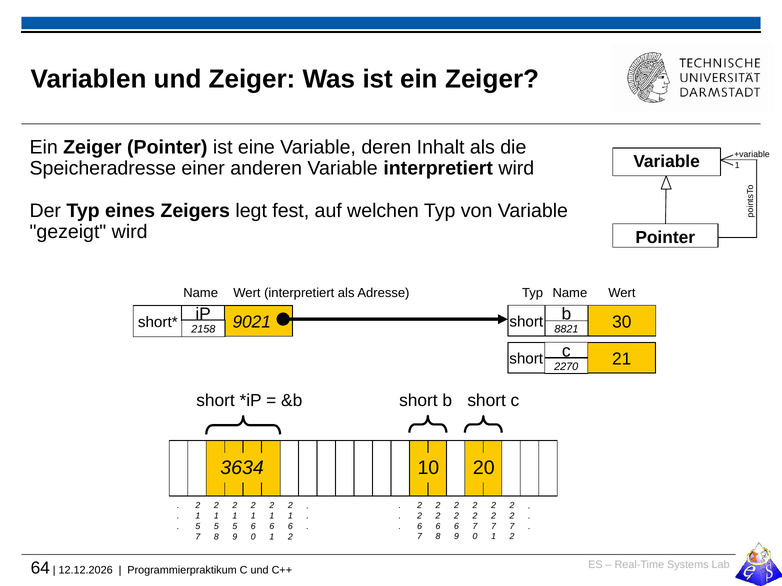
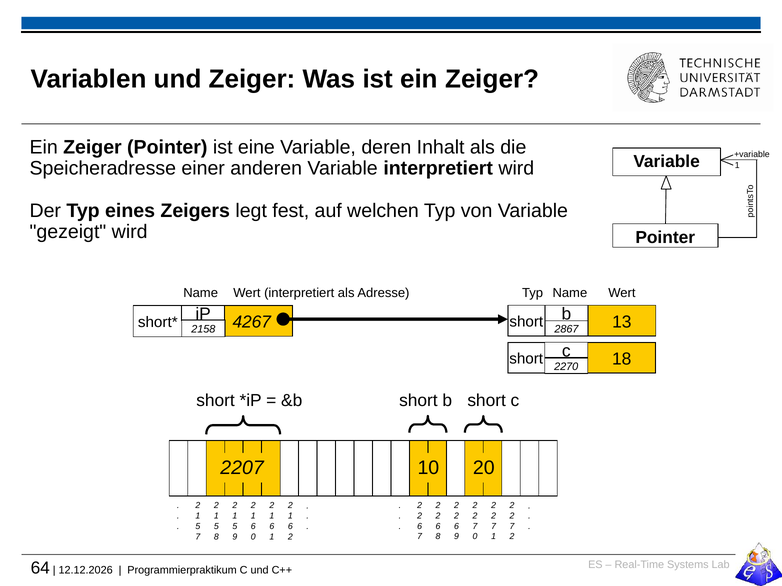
9021: 9021 -> 4267 (252, 322)
30: 30 -> 13 (622, 322)
8821: 8821 -> 2867 (566, 329)
21: 21 -> 18 (622, 359)
3634: 3634 -> 2207 (242, 468)
